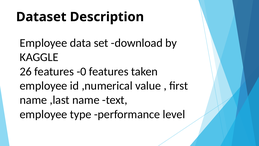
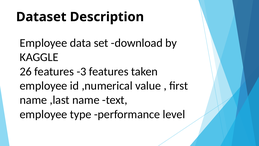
-0: -0 -> -3 (81, 71)
